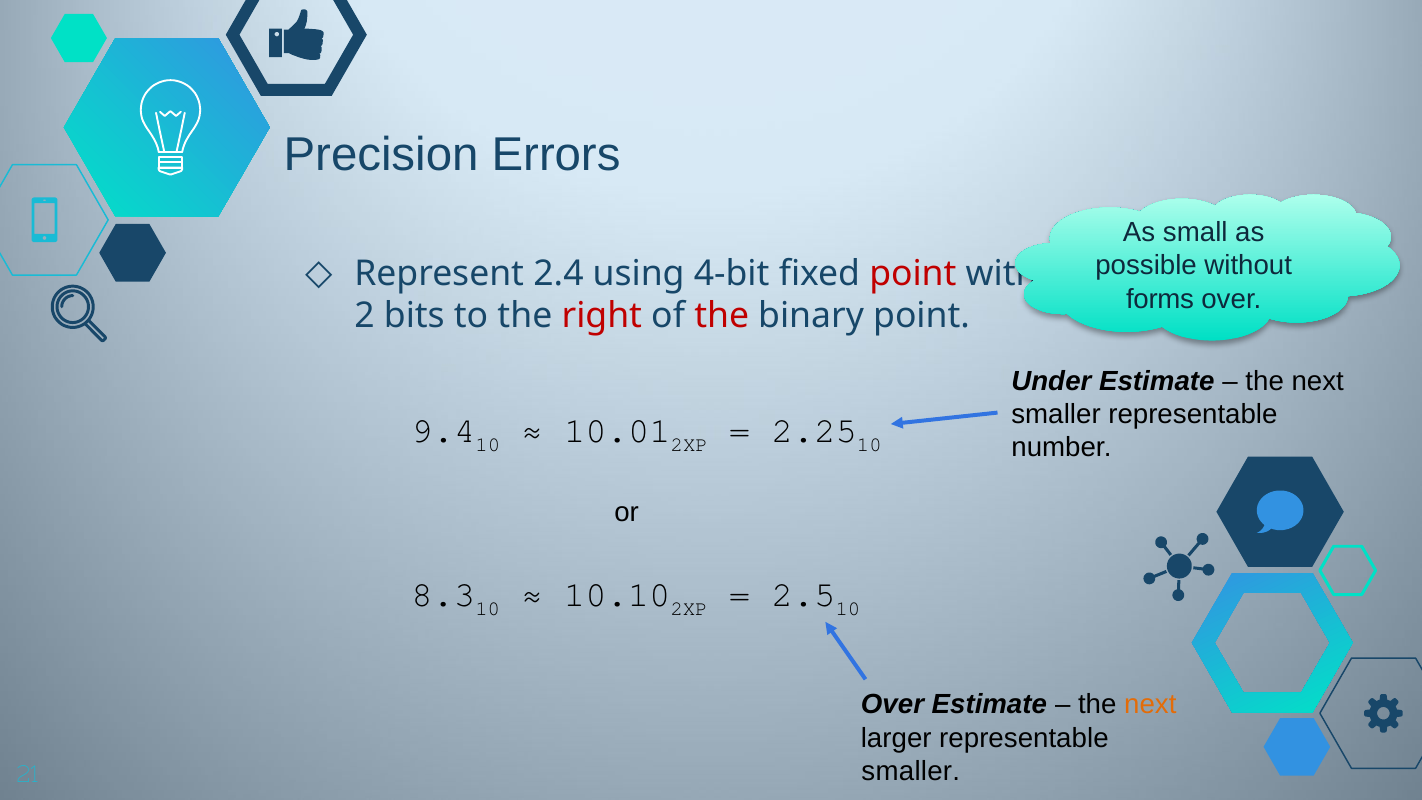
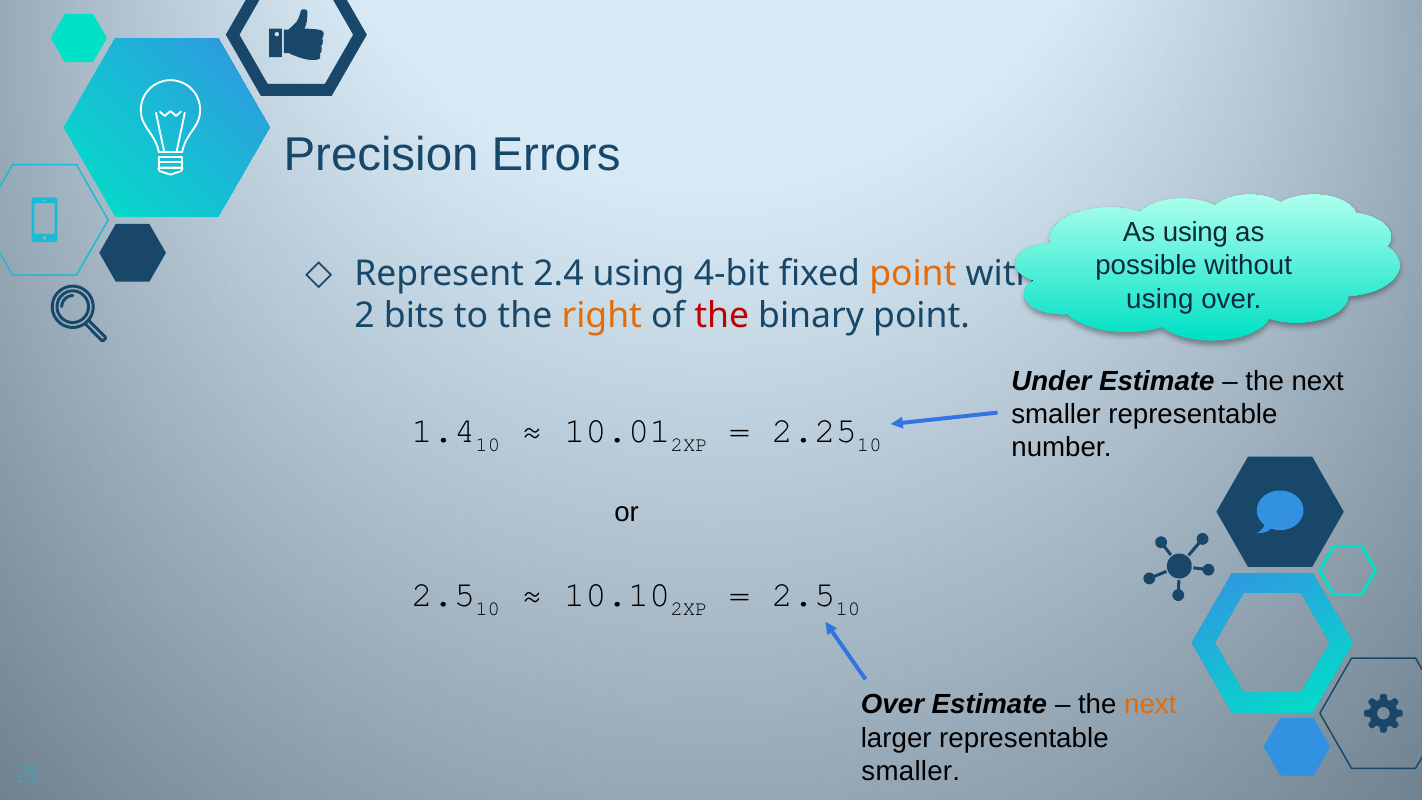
As small: small -> using (1195, 232)
point colour: red -> orange (913, 274)
forms: forms -> using (1160, 299)
right colour: red -> orange (602, 316)
9.4: 9.4 -> 1.4 (443, 431)
8.3: 8.3 -> 2.5 (443, 595)
